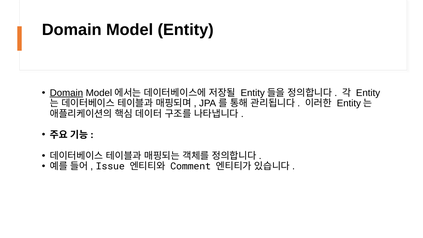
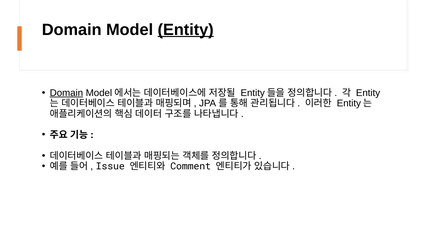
Entity underline: none -> present (186, 30)
